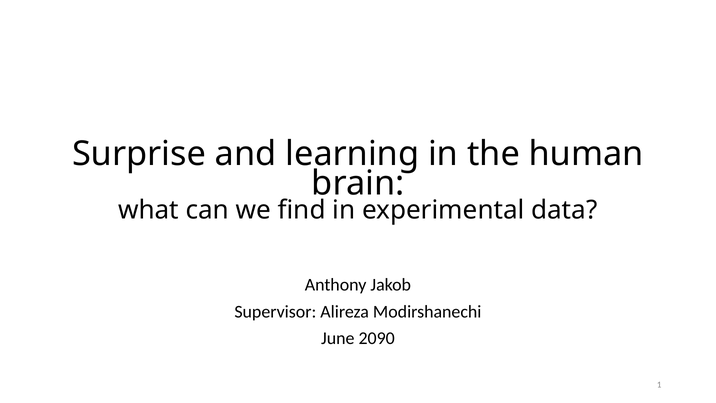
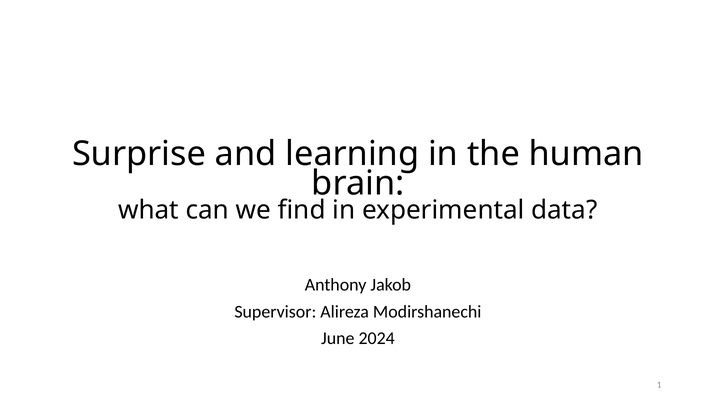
2090: 2090 -> 2024 (377, 338)
